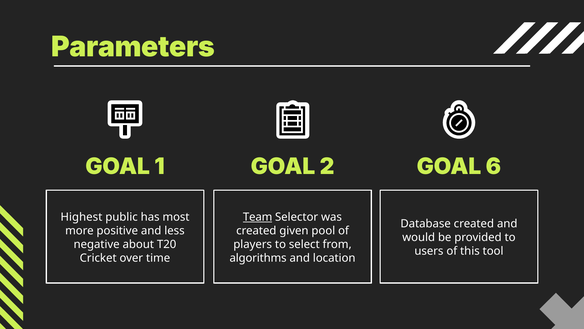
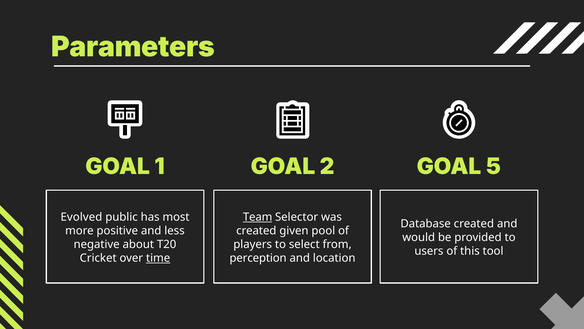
6: 6 -> 5 (493, 167)
Highest: Highest -> Evolved (81, 217)
time underline: none -> present (158, 258)
algorithms: algorithms -> perception (258, 258)
